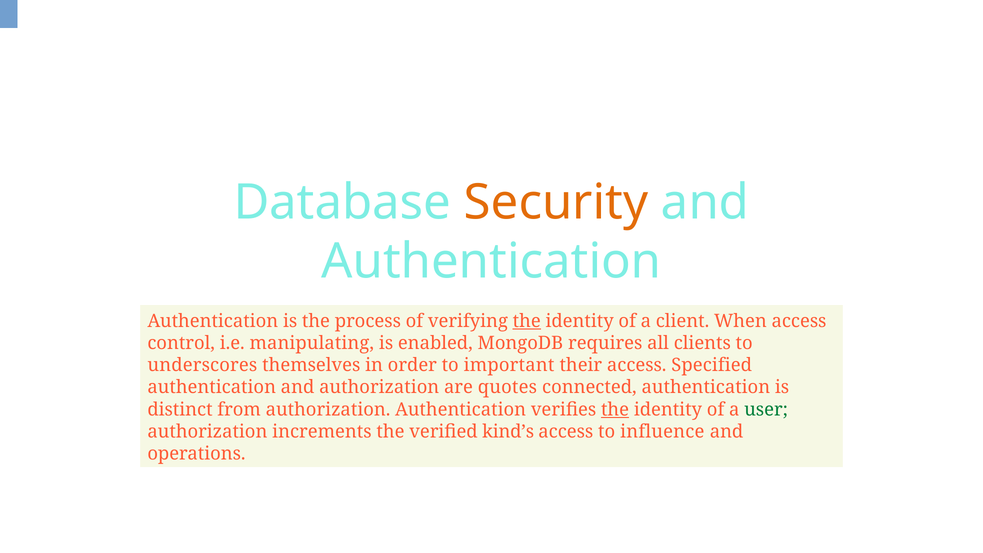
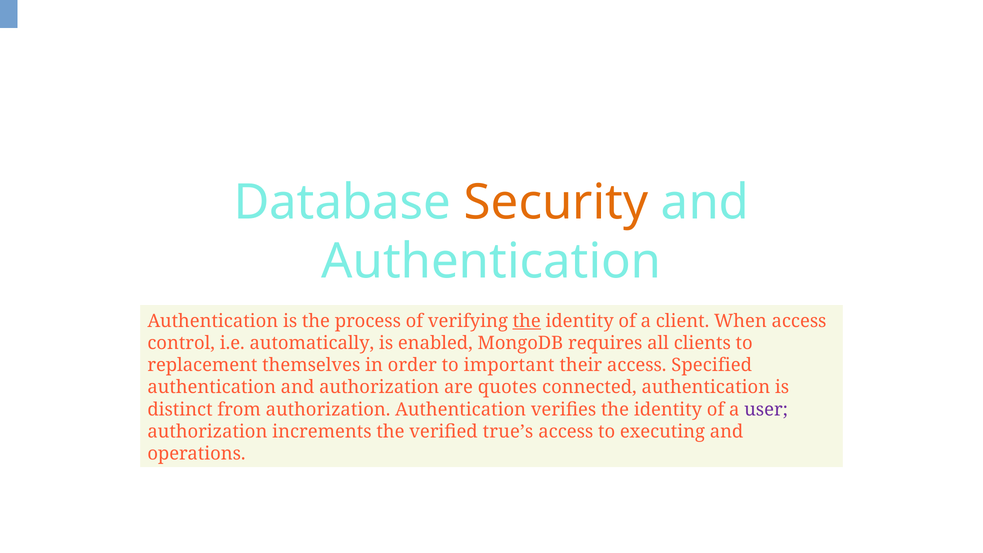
manipulating: manipulating -> automatically (312, 343)
underscores: underscores -> replacement (202, 365)
the underline: present -> none (615, 409)
user colour: green -> purple (766, 409)
kind’s: kind’s -> true’s (508, 432)
influence: influence -> executing (662, 432)
